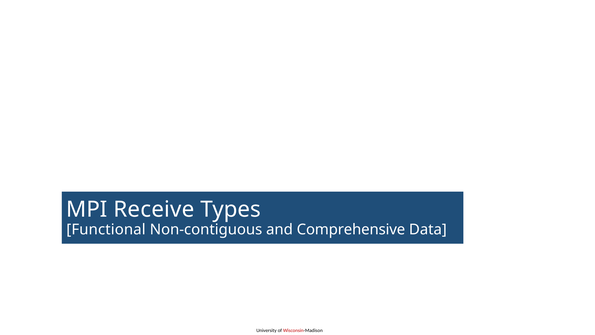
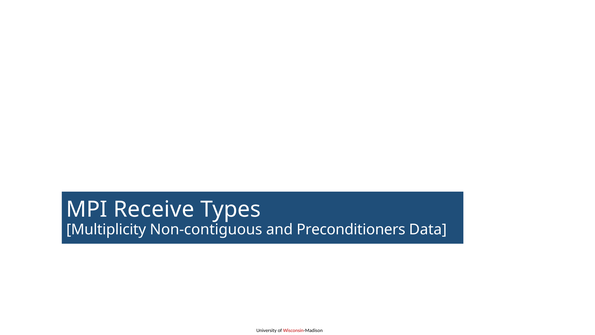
Functional: Functional -> Multiplicity (106, 229)
Comprehensive: Comprehensive -> Preconditioners (351, 229)
